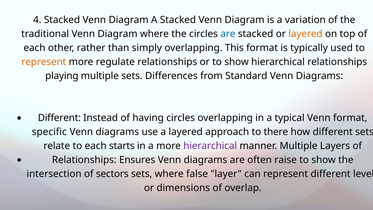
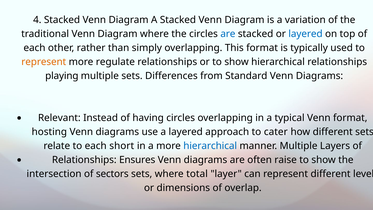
layered colour: orange -> blue (305, 34)
Different: Different -> Relevant (59, 118)
specific: specific -> hosting (49, 132)
there: there -> cater (276, 132)
starts: starts -> short (122, 146)
hierarchical colour: purple -> blue (210, 146)
false: false -> total (197, 174)
